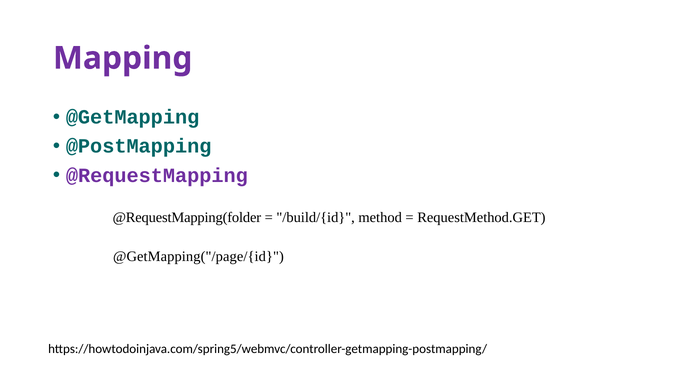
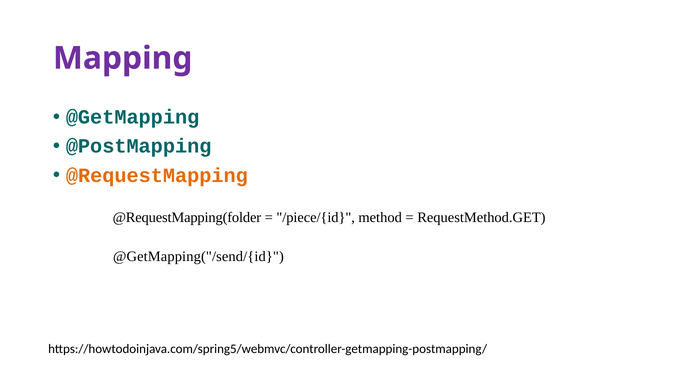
@RequestMapping colour: purple -> orange (157, 176)
/build/{id: /build/{id -> /piece/{id (316, 218)
@GetMapping("/page/{id: @GetMapping("/page/{id -> @GetMapping("/send/{id (198, 257)
